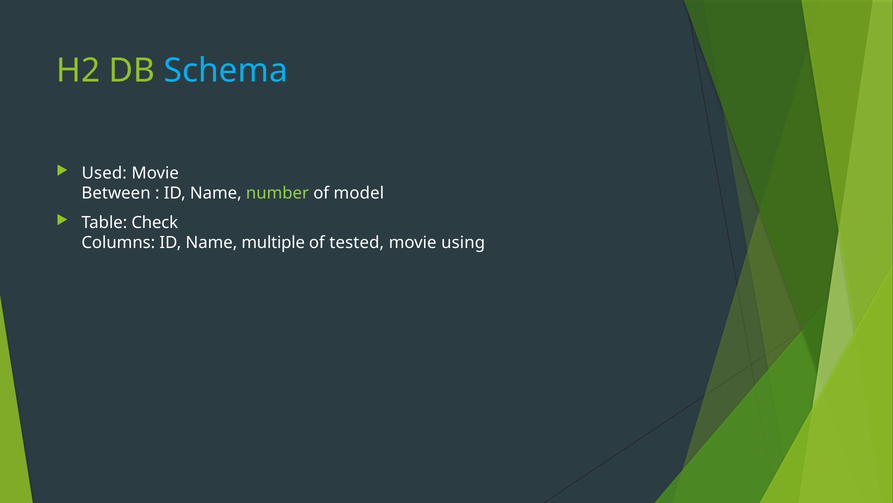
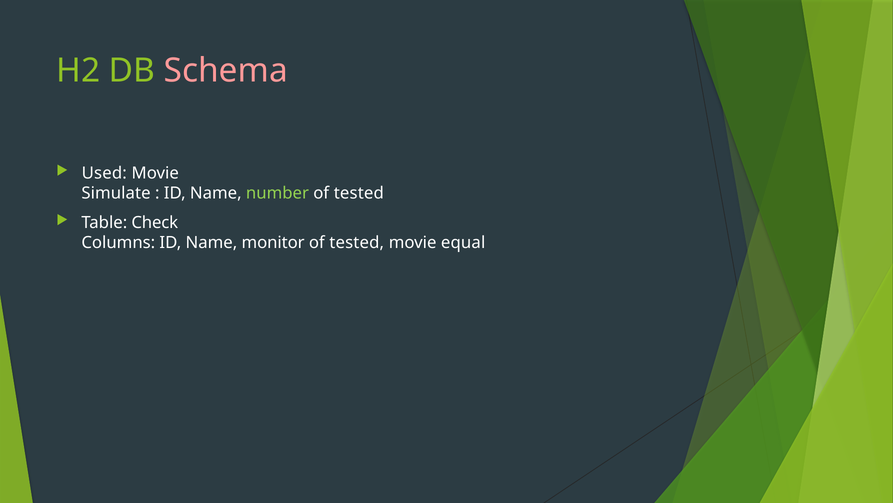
Schema colour: light blue -> pink (226, 70)
Between: Between -> Simulate (116, 193)
model: model -> tested (359, 193)
multiple: multiple -> monitor (273, 242)
using: using -> equal (463, 242)
